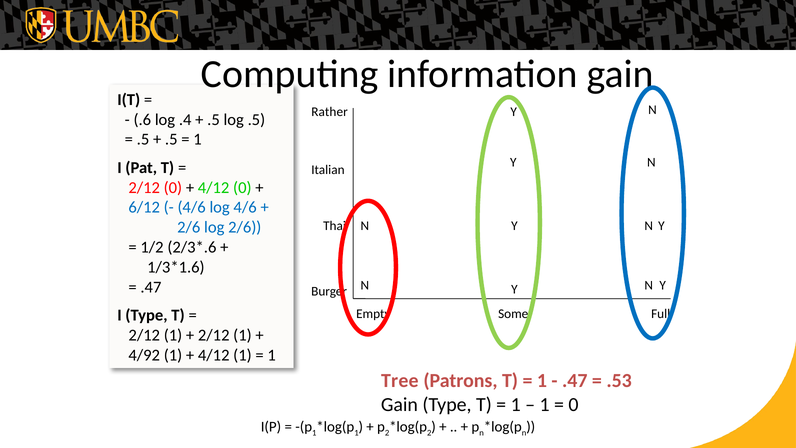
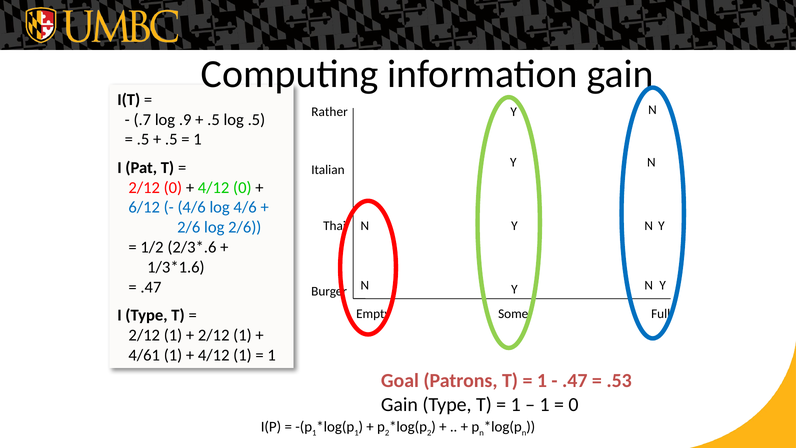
.6: .6 -> .7 (142, 120)
.4: .4 -> .9 (185, 120)
4/92: 4/92 -> 4/61 (144, 355)
Tree: Tree -> Goal (400, 380)
